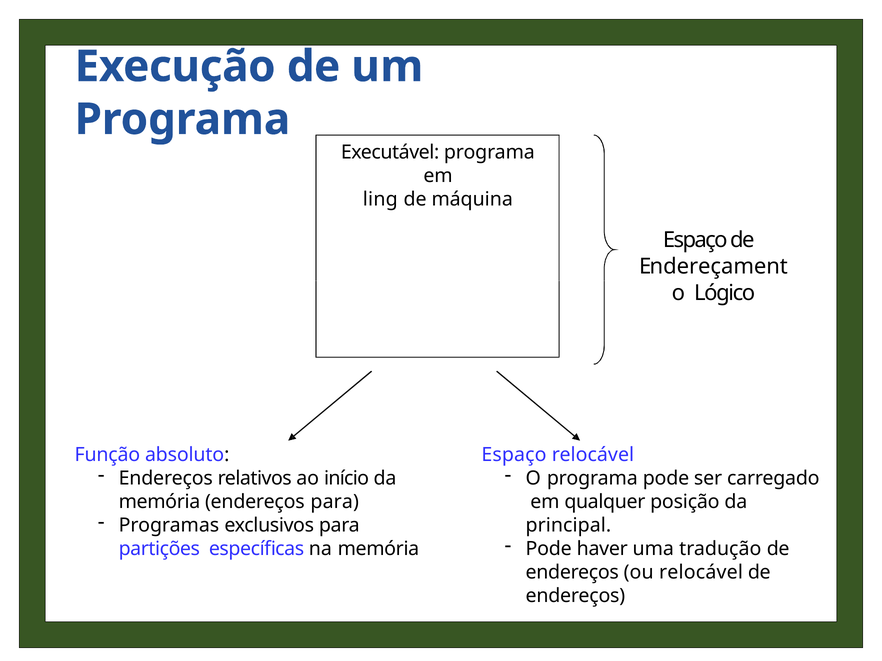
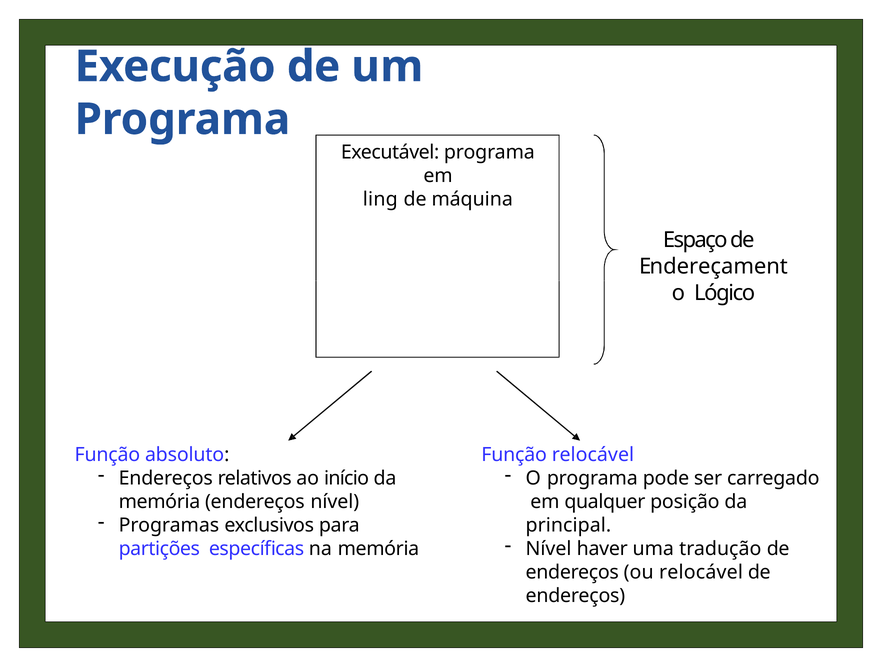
Espaço: Espaço -> Função (514, 455)
endereços para: para -> nível (335, 502)
Pode: Pode -> Nível (549, 549)
